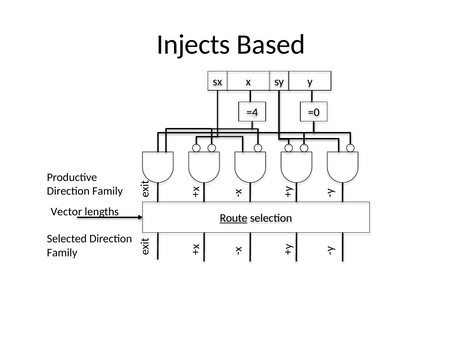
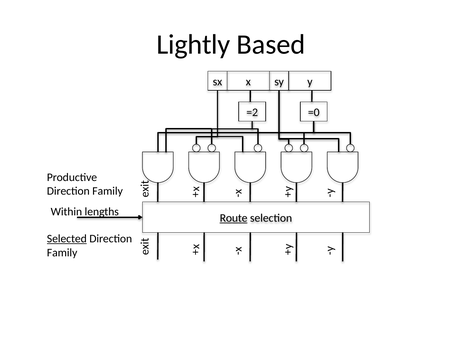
Injects: Injects -> Lightly (193, 45)
=4: =4 -> =2 (252, 112)
Vector: Vector -> Within (66, 212)
Selected underline: none -> present (67, 239)
